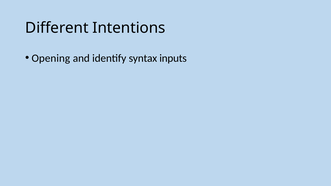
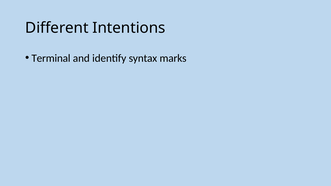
Opening: Opening -> Terminal (51, 58)
inputs: inputs -> marks (173, 58)
